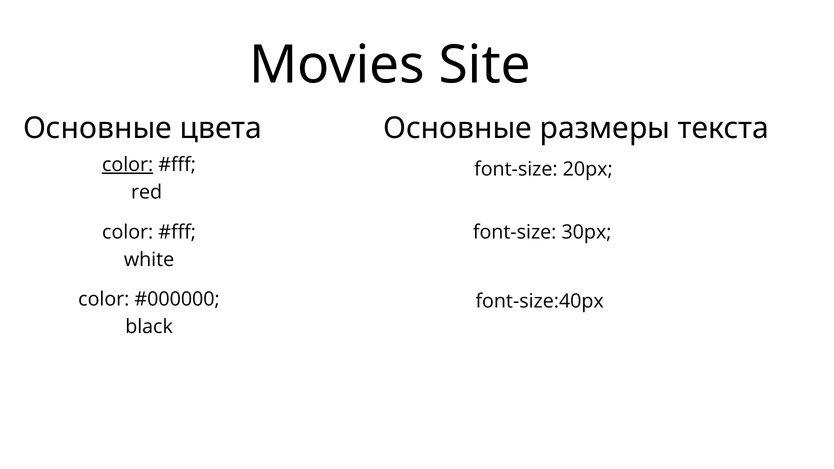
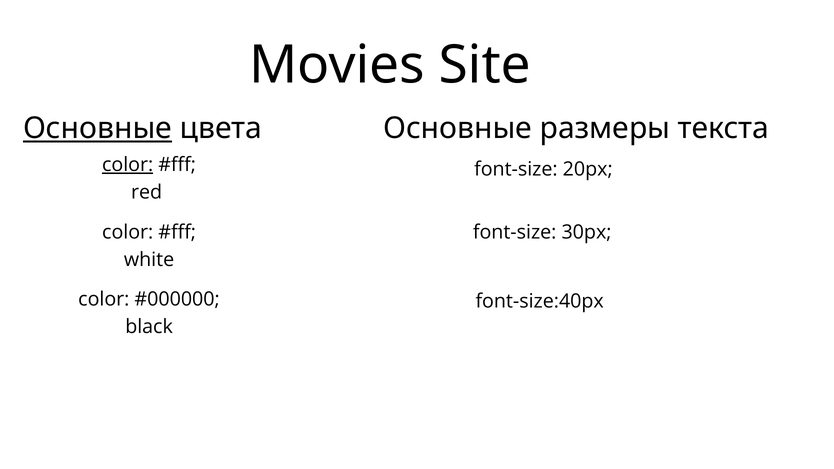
Основные underline: none -> present (97, 129)
